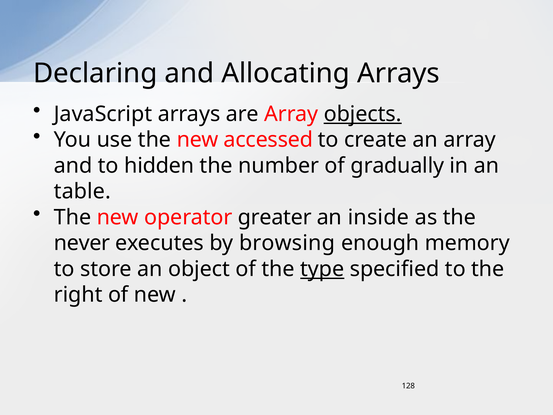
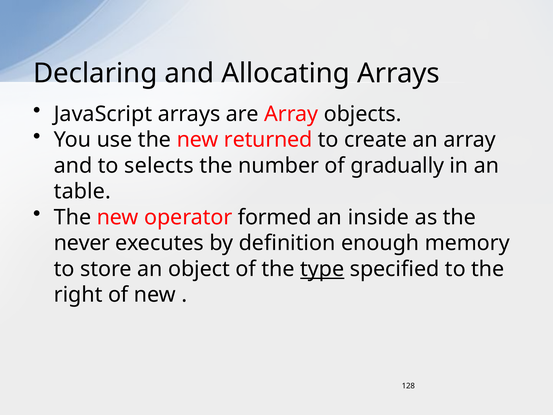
objects underline: present -> none (363, 114)
accessed: accessed -> returned (268, 140)
hidden: hidden -> selects (159, 166)
greater: greater -> formed (275, 217)
browsing: browsing -> definition (287, 243)
